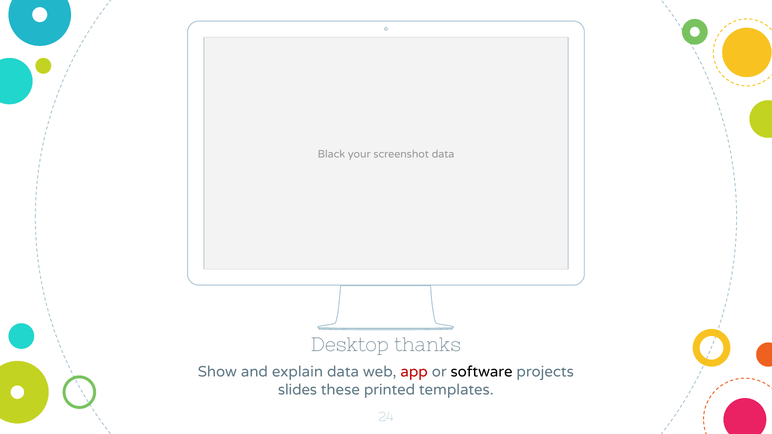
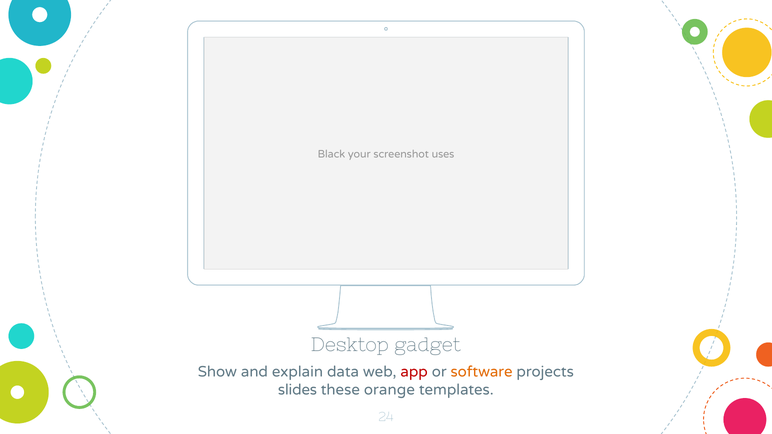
screenshot data: data -> uses (443, 154)
thanks: thanks -> gadget (428, 345)
software colour: black -> orange (482, 372)
printed: printed -> orange (389, 390)
